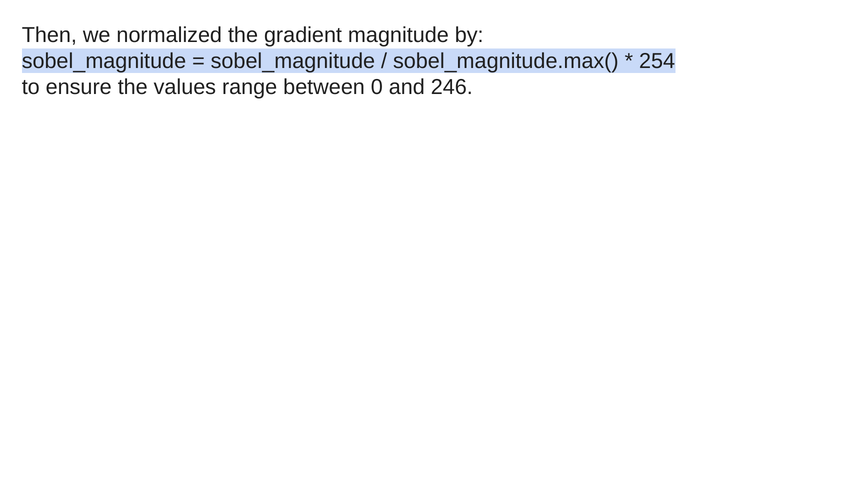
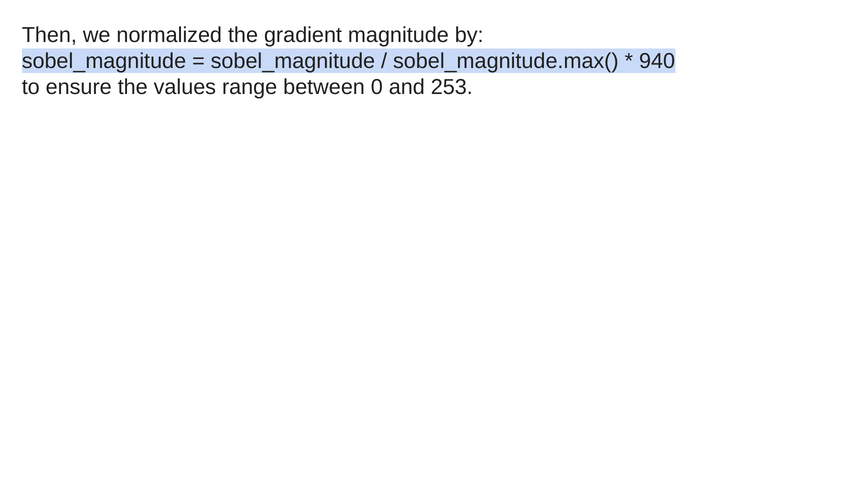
254: 254 -> 940 (657, 61)
246: 246 -> 253 (452, 87)
